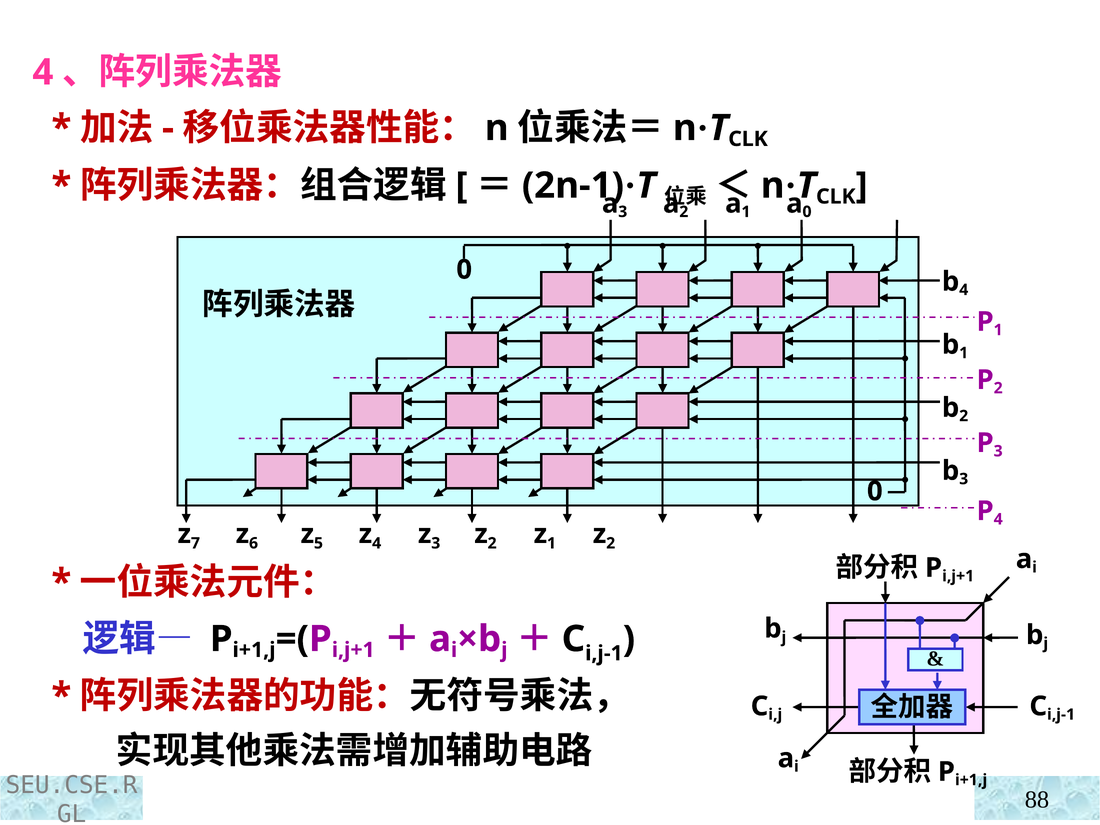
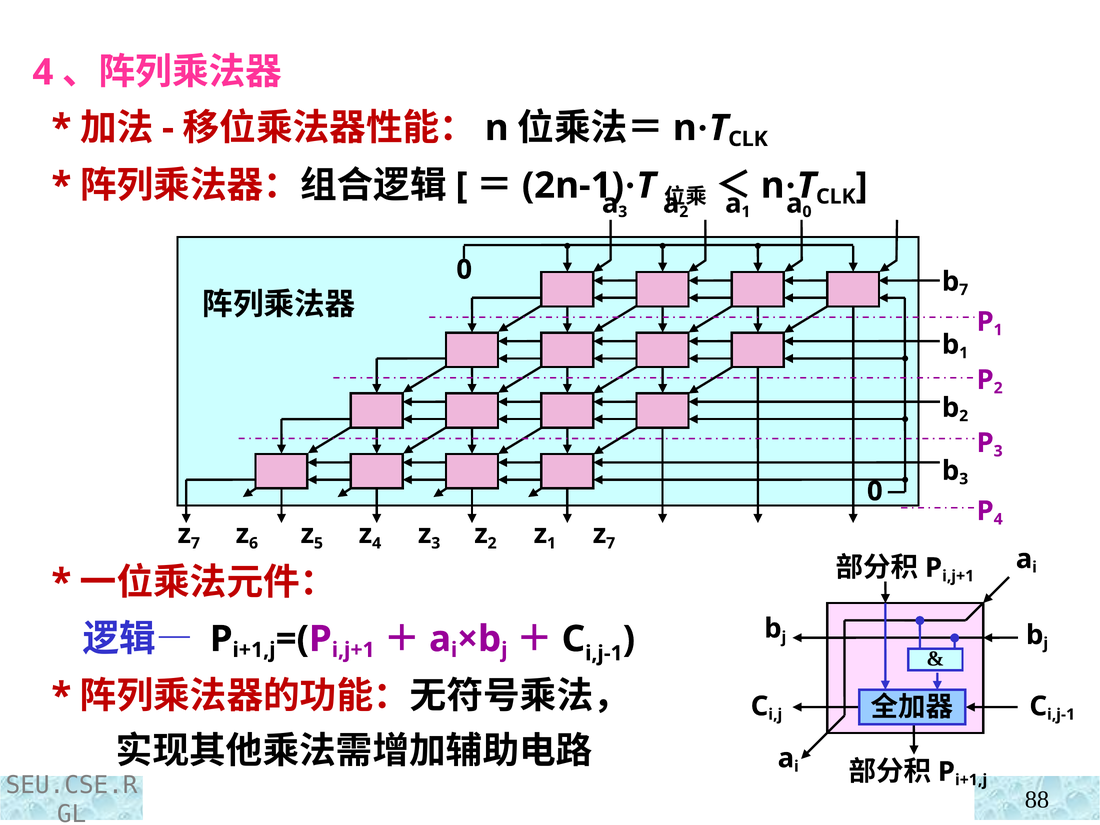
4: 4 -> 7 (964, 290)
2: 2 -> 7 (611, 543)
